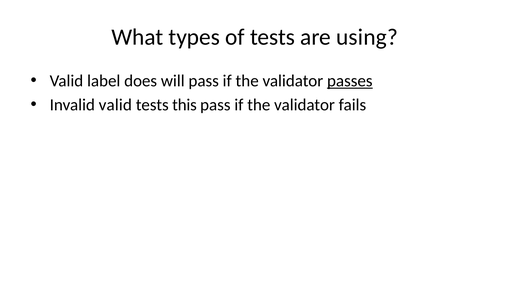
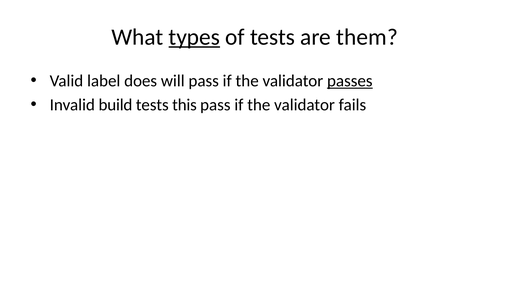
types underline: none -> present (194, 37)
using: using -> them (367, 37)
Invalid valid: valid -> build (115, 105)
